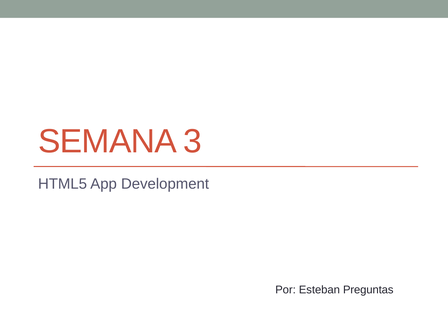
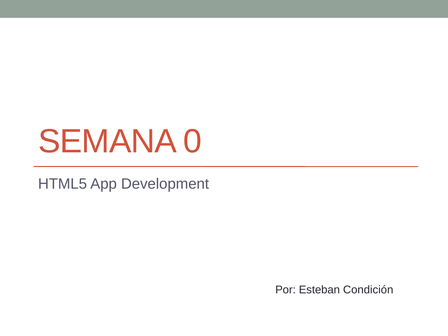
3: 3 -> 0 (192, 142)
Preguntas: Preguntas -> Condición (368, 290)
